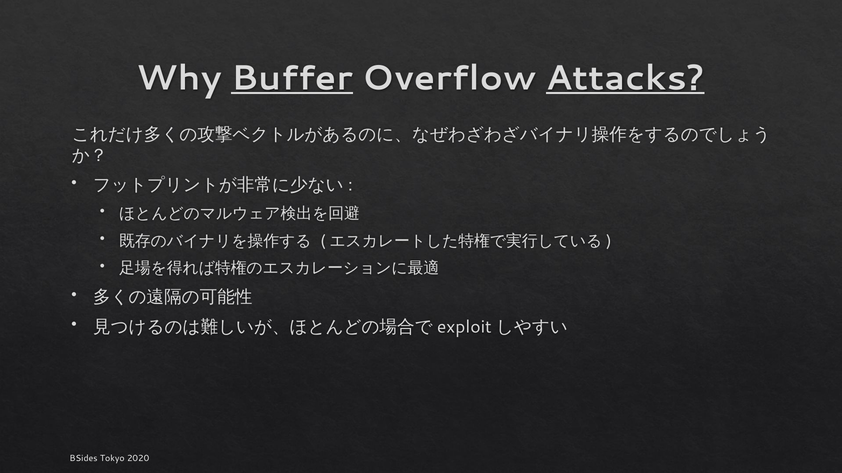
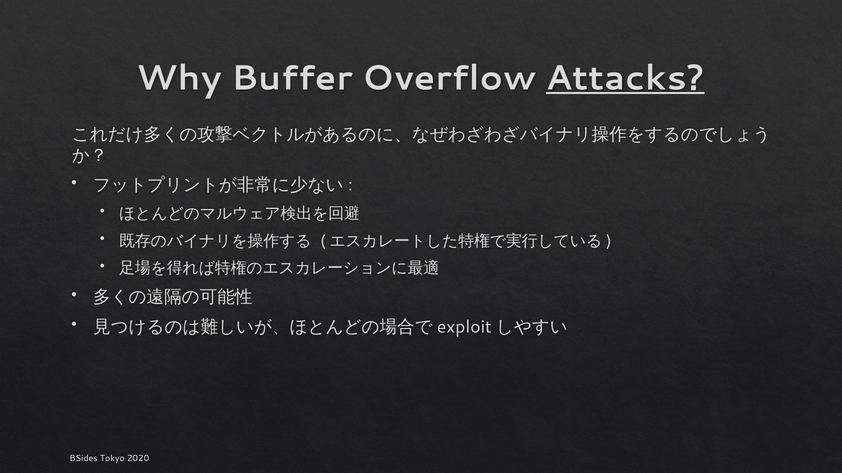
Buffer underline: present -> none (292, 78)
